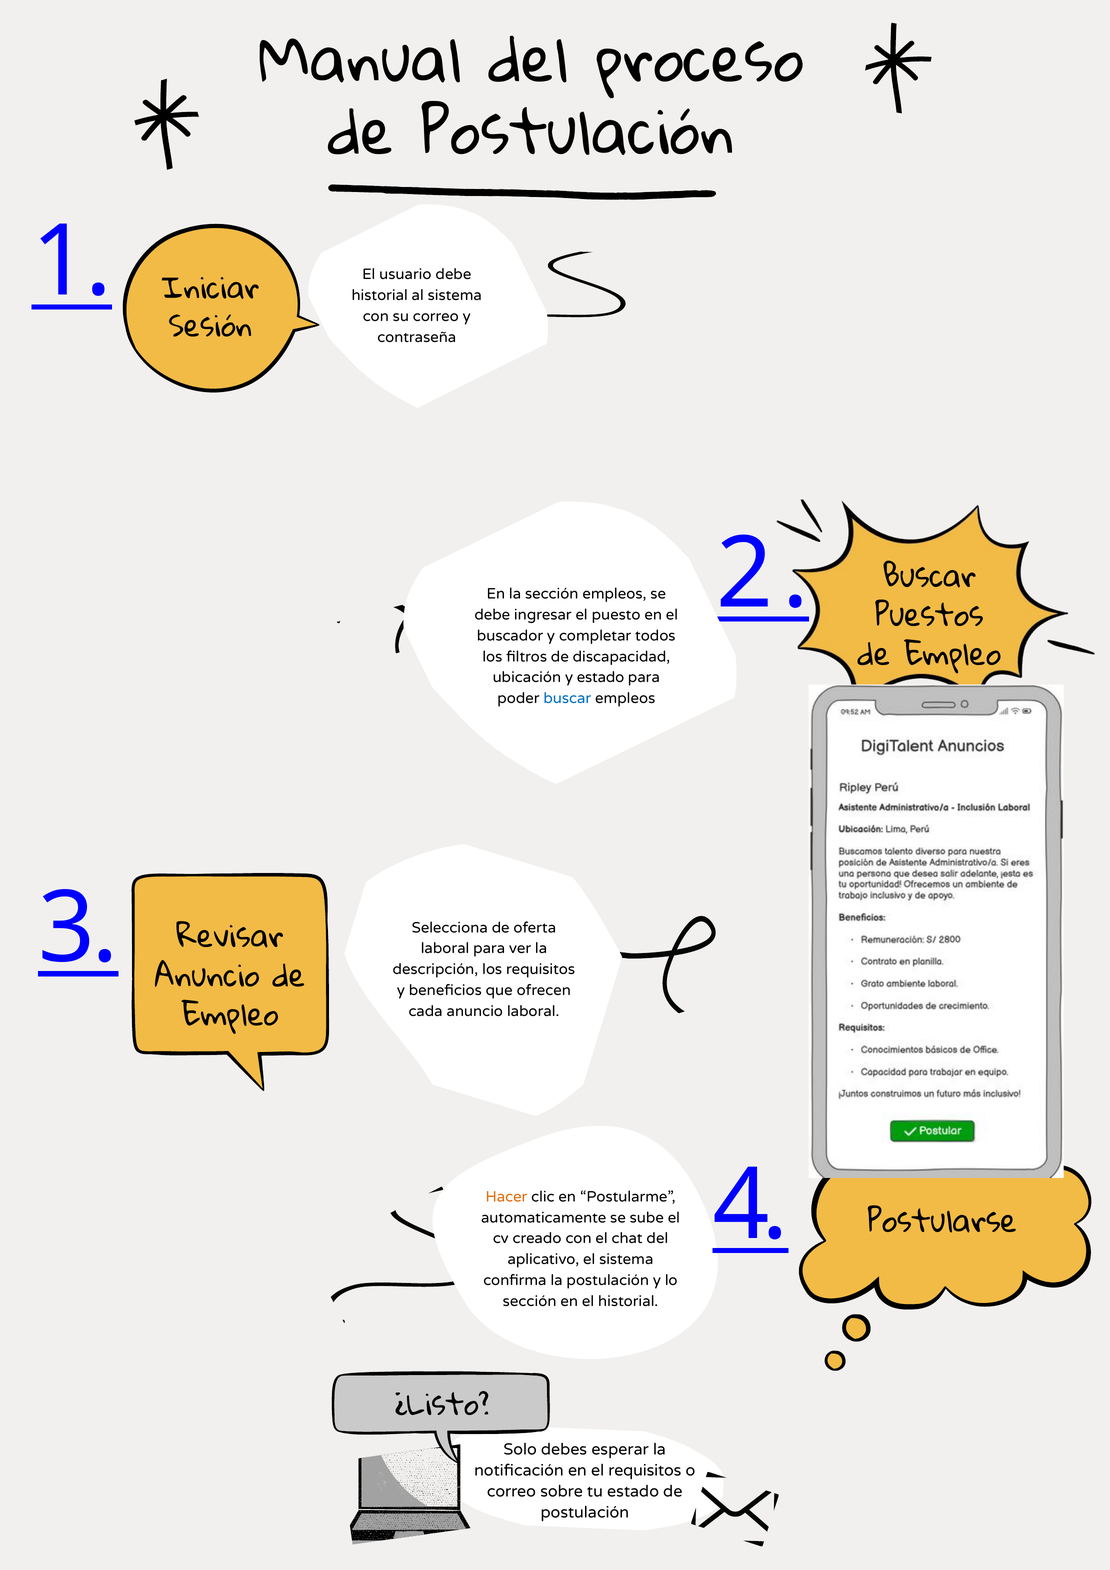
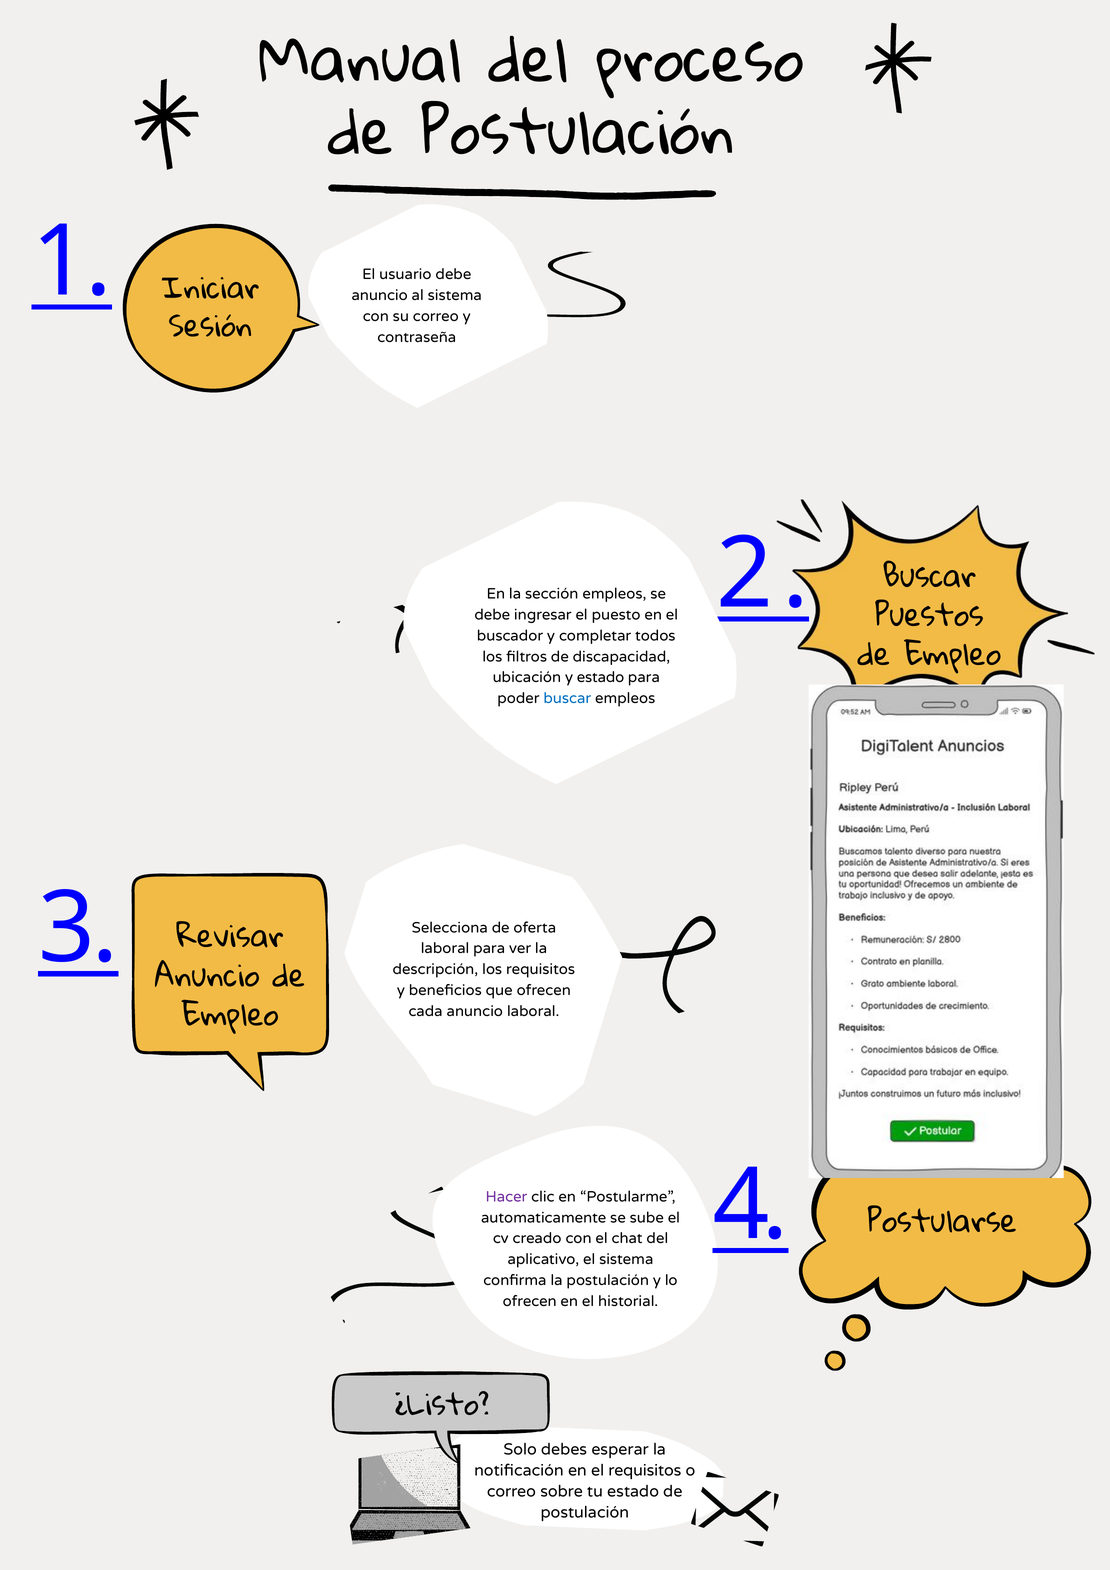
historial: historial -> anuncio (380, 296)
Hacer colour: orange -> purple (506, 1197)
sección: sección -> ofrecen (530, 1302)
